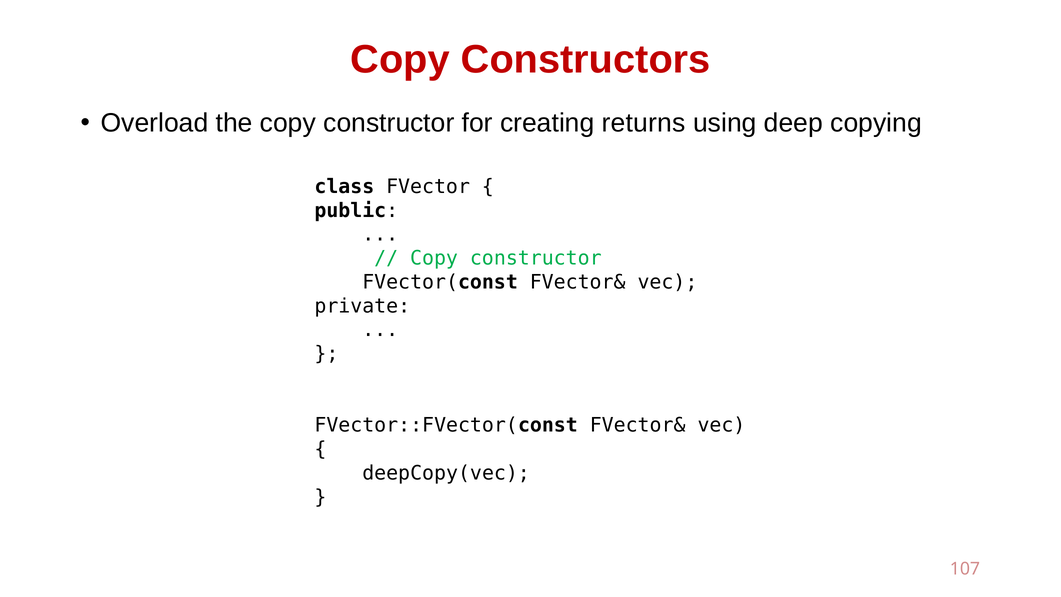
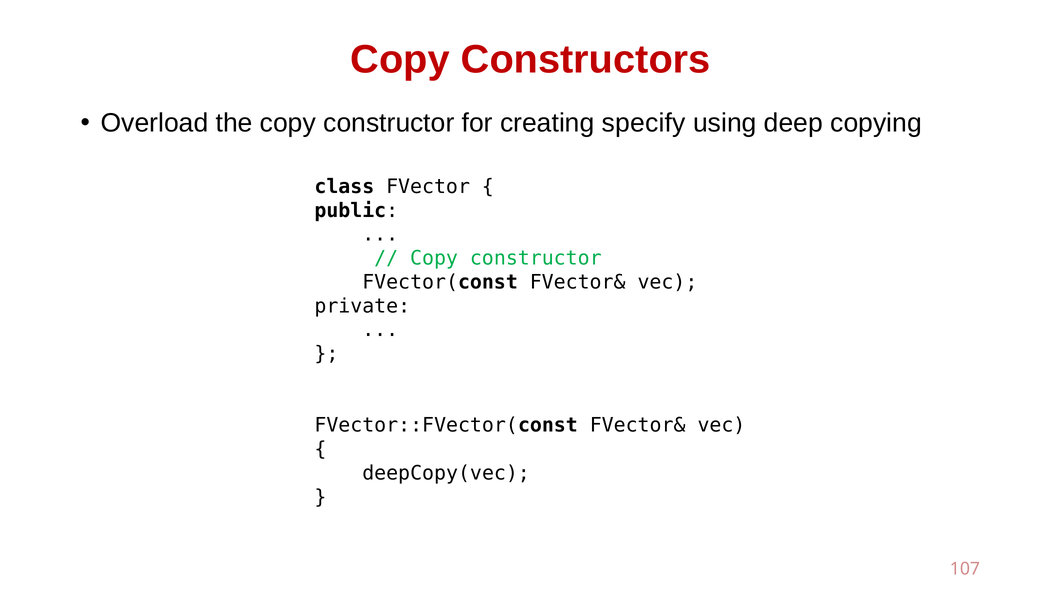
returns: returns -> specify (644, 123)
